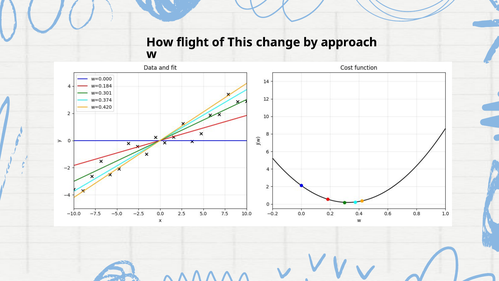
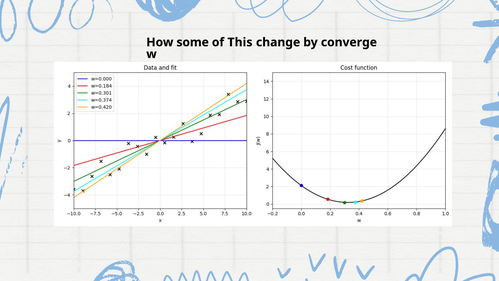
flight: flight -> some (193, 42)
approach: approach -> converge (349, 42)
